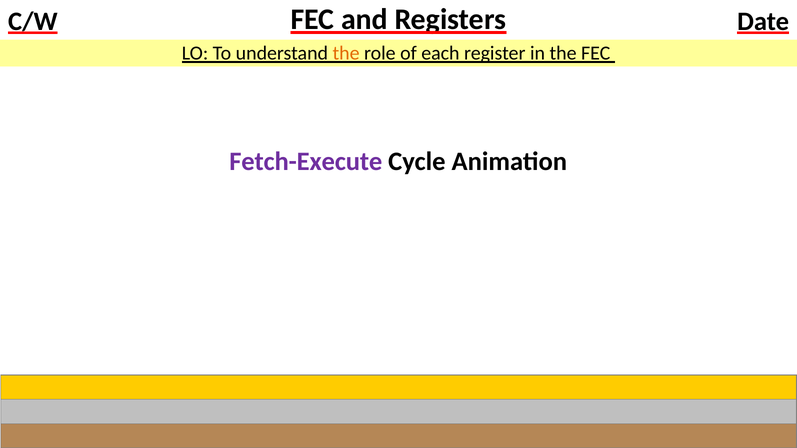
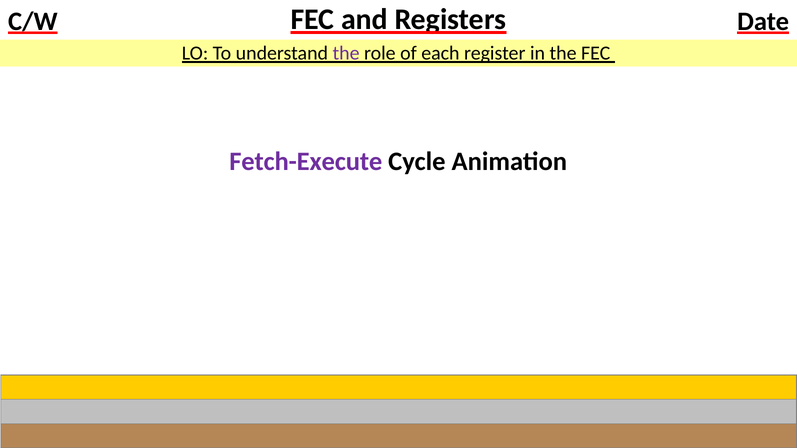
the colour: orange -> purple (346, 53)
